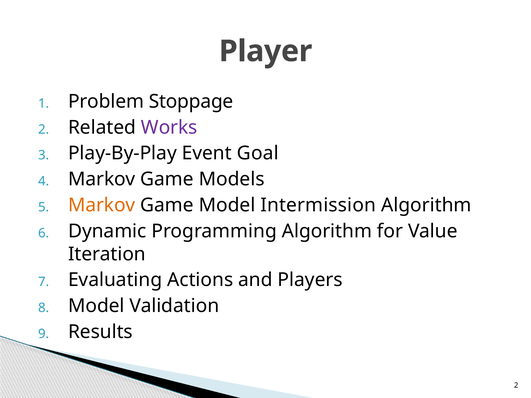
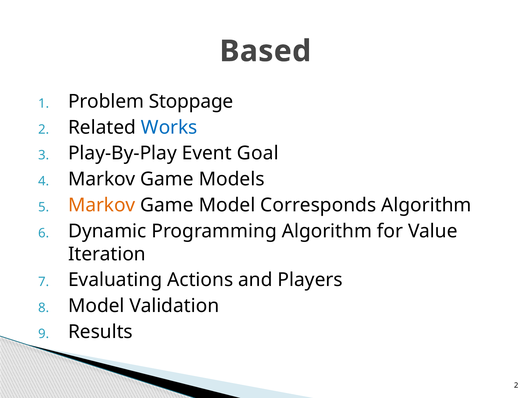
Player: Player -> Based (265, 51)
Works colour: purple -> blue (169, 127)
Intermission: Intermission -> Corresponds (318, 205)
